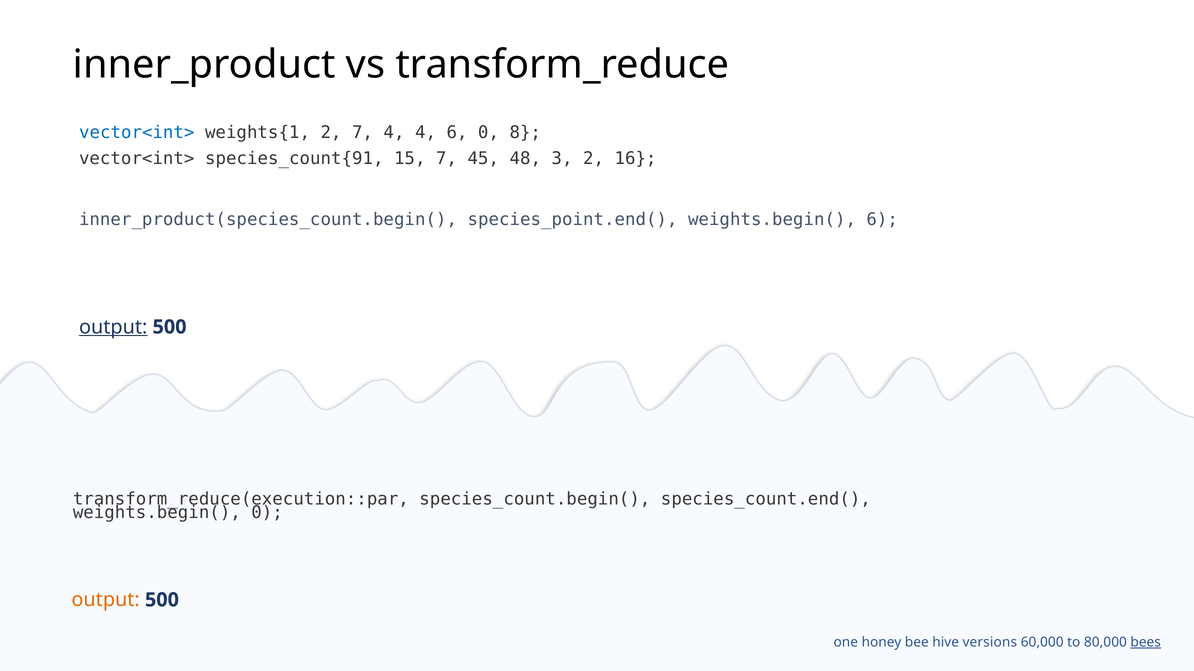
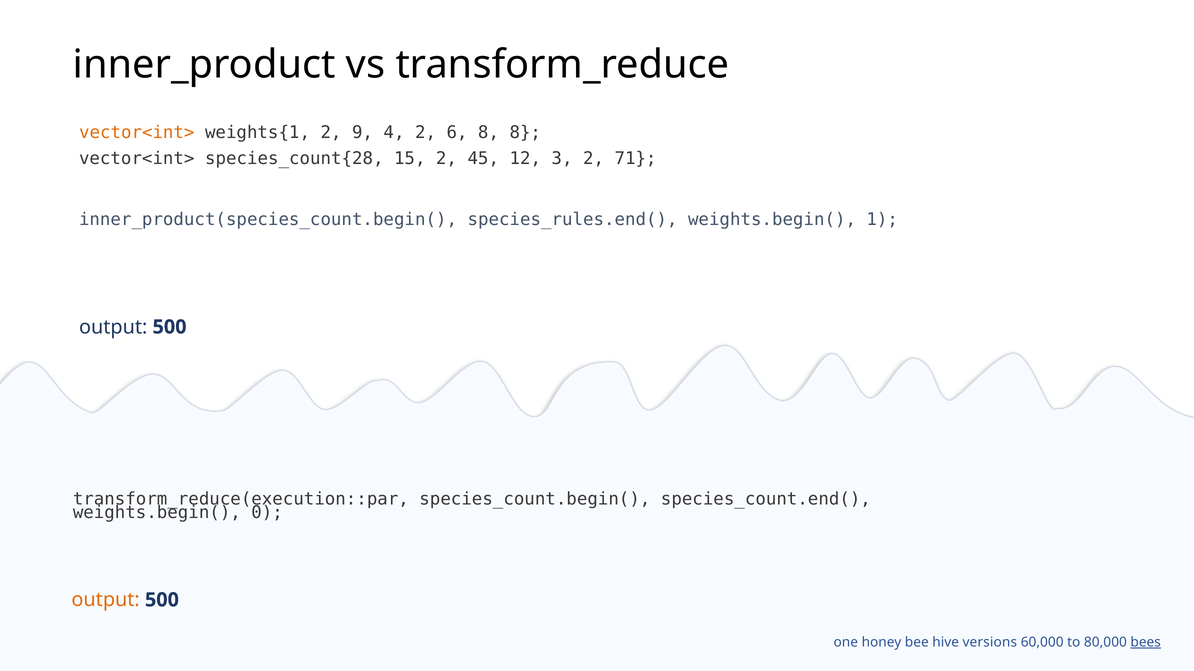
vector<int> colour: blue -> orange (137, 133)
2 7: 7 -> 9 (362, 133)
4 4: 4 -> 2 (426, 133)
6 0: 0 -> 8 (488, 133)
species_count{91: species_count{91 -> species_count{28 (294, 159)
15 7: 7 -> 2 (446, 159)
48: 48 -> 12 (525, 159)
16: 16 -> 71 (636, 159)
species_point.end(: species_point.end( -> species_rules.end( (573, 220)
weights.begin( 6: 6 -> 1 (882, 220)
output underline: present -> none (113, 327)
